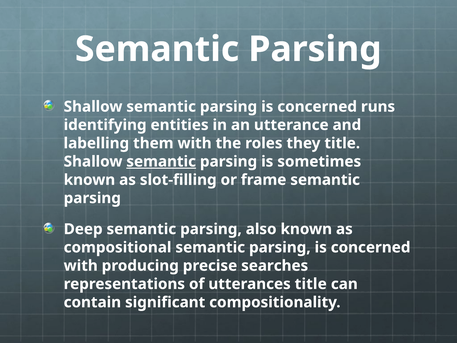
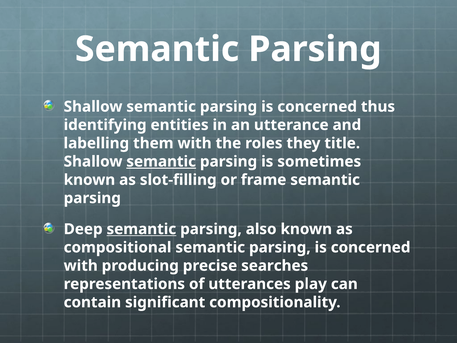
runs: runs -> thus (378, 107)
semantic underline: none -> present (141, 229)
utterances title: title -> play (311, 284)
